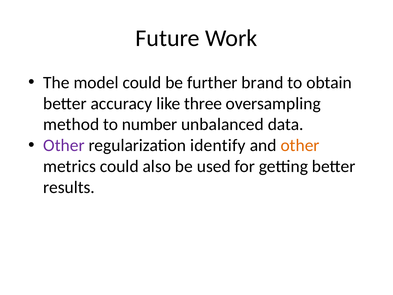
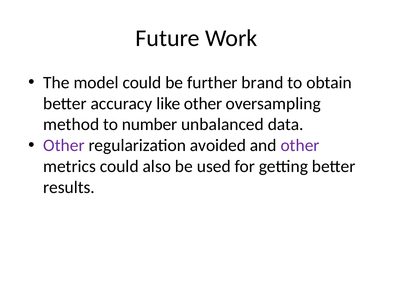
like three: three -> other (203, 103)
identify: identify -> avoided (218, 145)
other colour: orange -> purple (300, 145)
